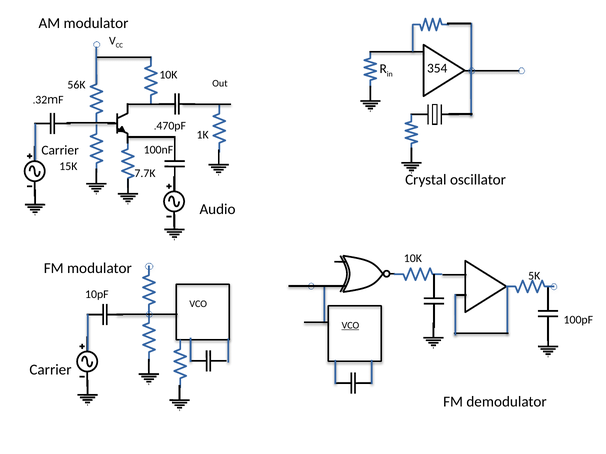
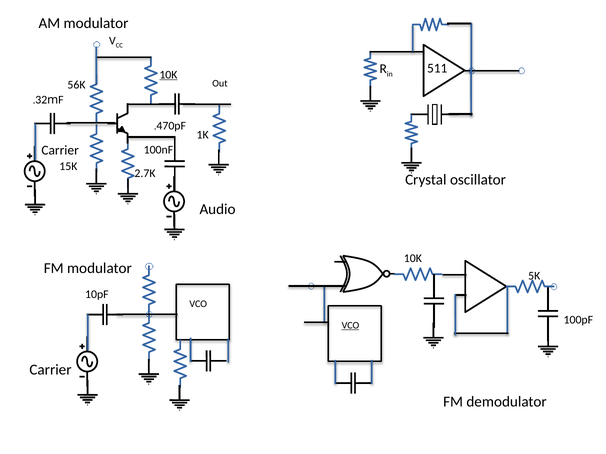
354: 354 -> 511 (437, 68)
10K underline: none -> present (168, 75)
7.7K: 7.7K -> 2.7K (145, 173)
